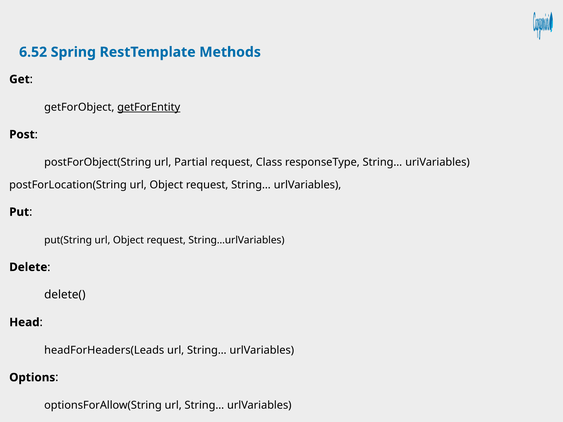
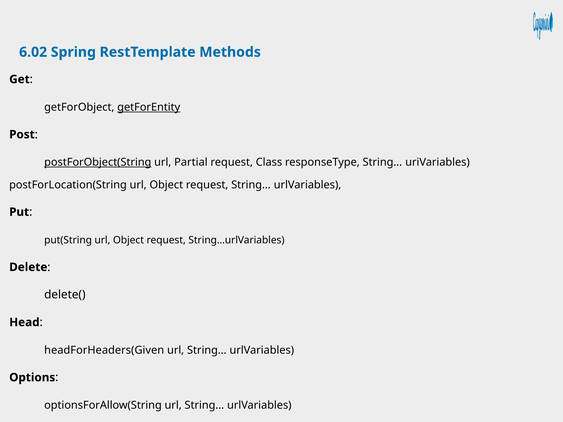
6.52: 6.52 -> 6.02 (33, 52)
postForObject(String underline: none -> present (98, 162)
headForHeaders(Leads: headForHeaders(Leads -> headForHeaders(Given (104, 350)
